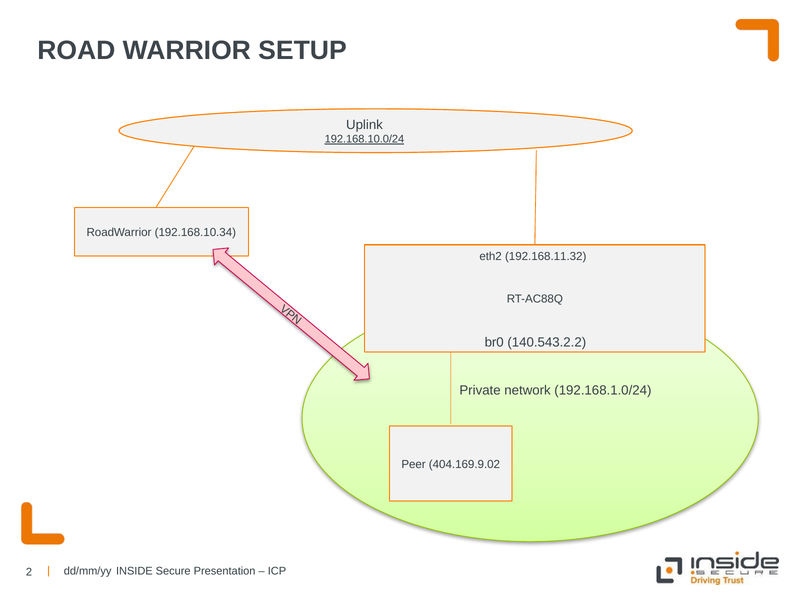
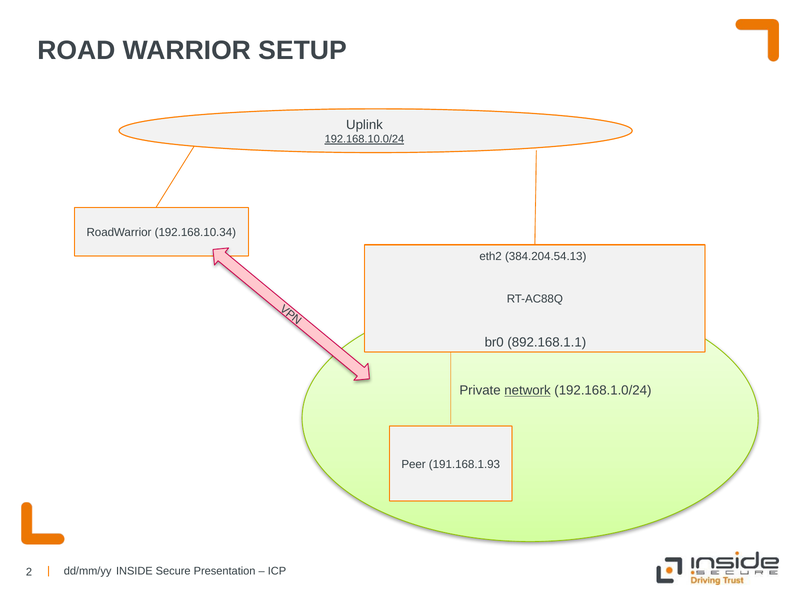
192.168.11.32: 192.168.11.32 -> 384.204.54.13 (546, 256)
140.543.2.2: 140.543.2.2 -> 892.168.1.1 (547, 342)
network underline: none -> present (528, 390)
404.169.9.02: 404.169.9.02 -> 191.168.1.93 (464, 464)
